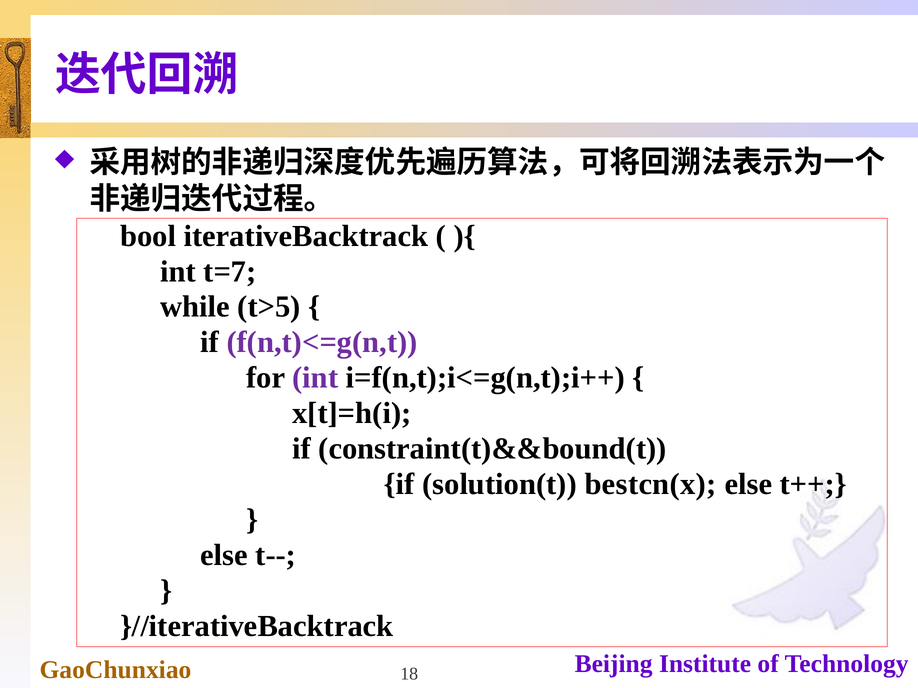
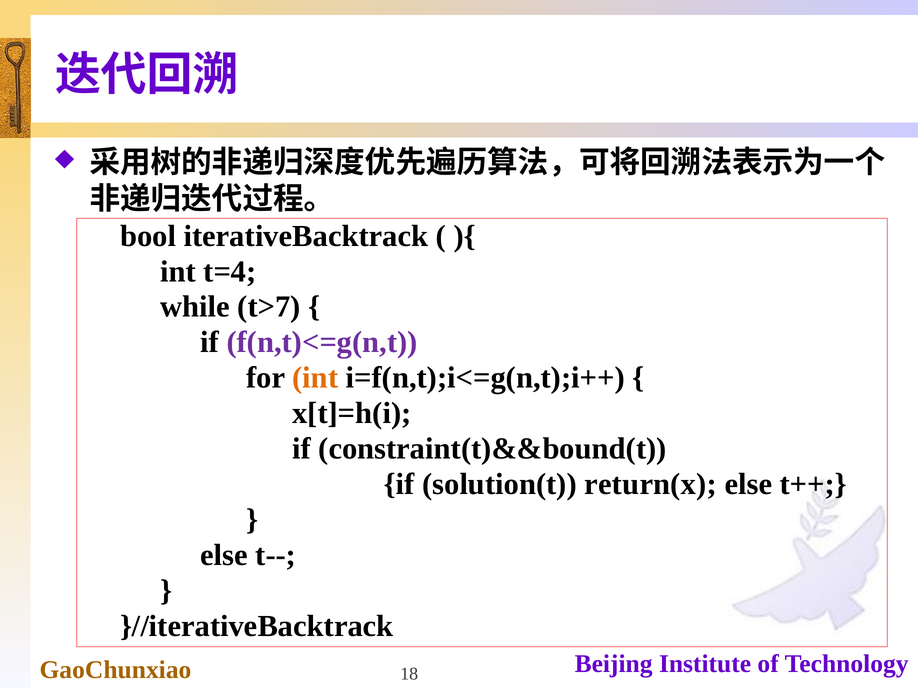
t=7: t=7 -> t=4 (230, 272)
t>5: t>5 -> t>7 (269, 307)
int colour: purple -> orange (315, 378)
bestcn(x: bestcn(x -> return(x (651, 485)
